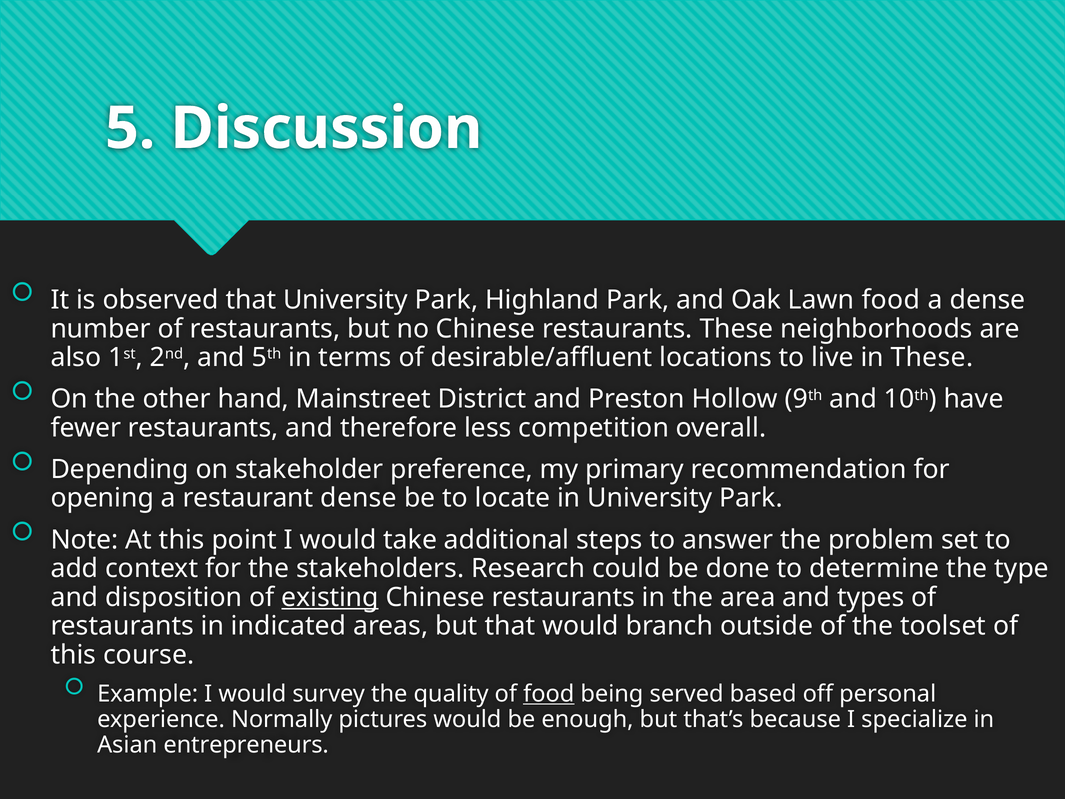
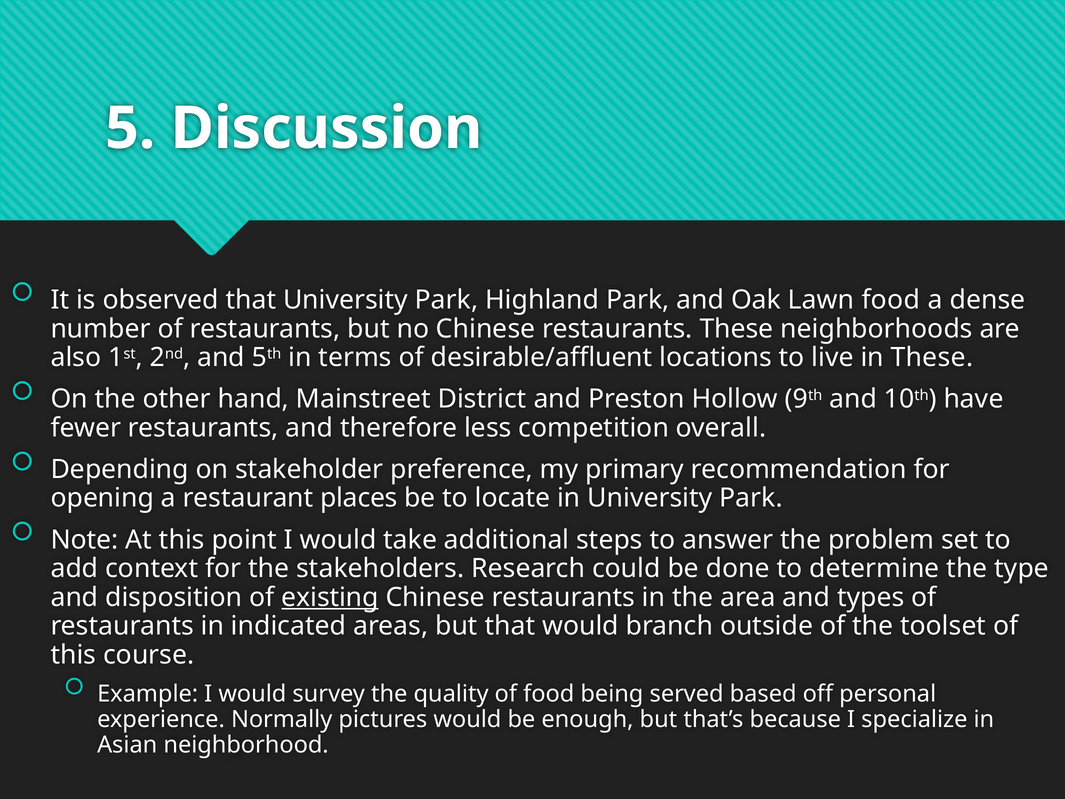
restaurant dense: dense -> places (359, 498)
food underline: present -> none (549, 694)
entrepreneurs: entrepreneurs -> neighborhood (246, 745)
